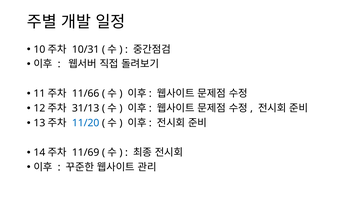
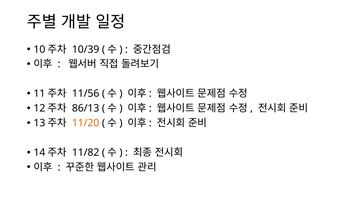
10/31: 10/31 -> 10/39 (86, 50)
11/66: 11/66 -> 11/56 (86, 94)
31/13: 31/13 -> 86/13 (86, 109)
11/20 colour: blue -> orange (86, 123)
11/69: 11/69 -> 11/82 (86, 153)
